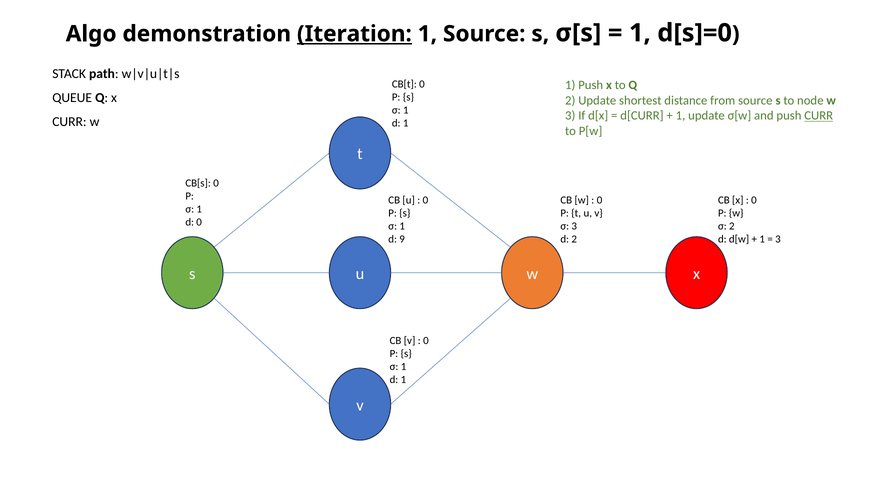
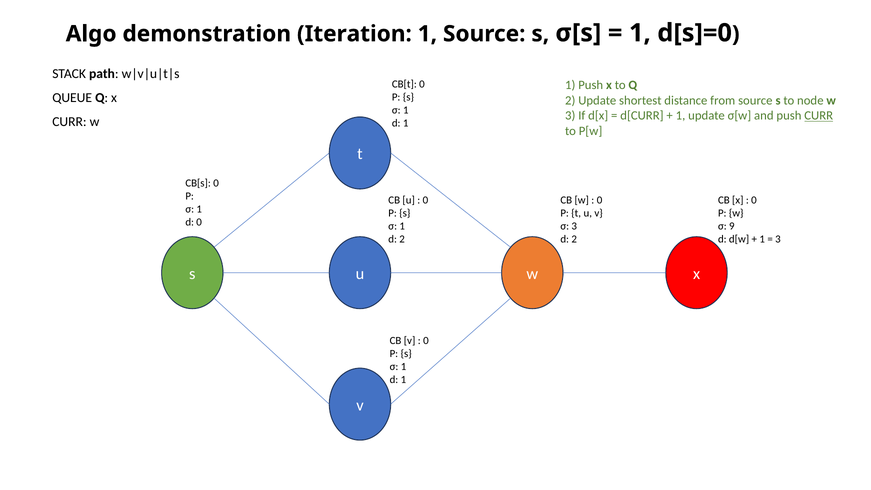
Iteration underline: present -> none (354, 34)
σ 2: 2 -> 9 (732, 226)
9: 9 -> 2 (402, 239)
